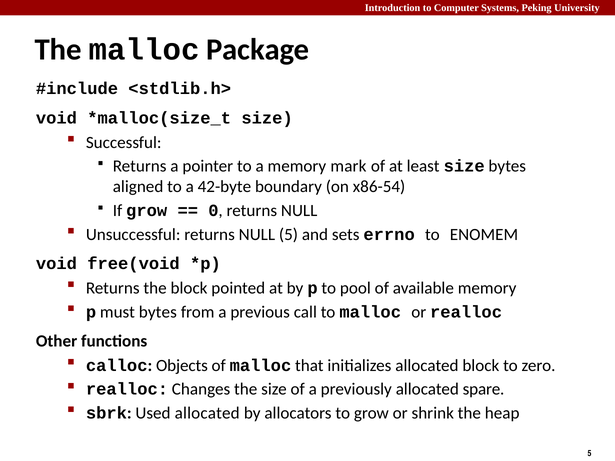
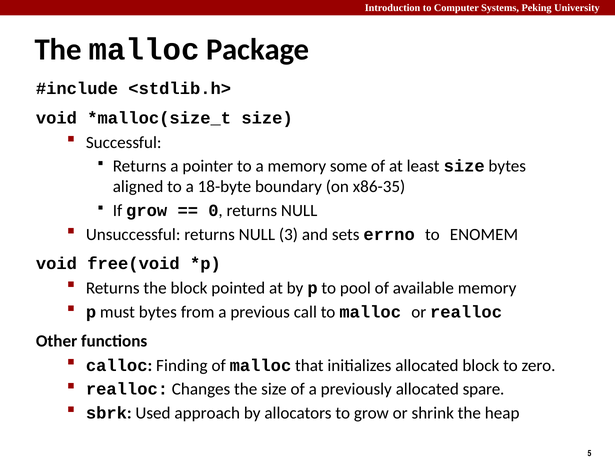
mark: mark -> some (349, 166)
42-byte: 42-byte -> 18-byte (224, 187)
x86-54: x86-54 -> x86-35 (379, 187)
NULL 5: 5 -> 3 (289, 235)
Objects: Objects -> Finding (182, 366)
Used allocated: allocated -> approach (207, 413)
